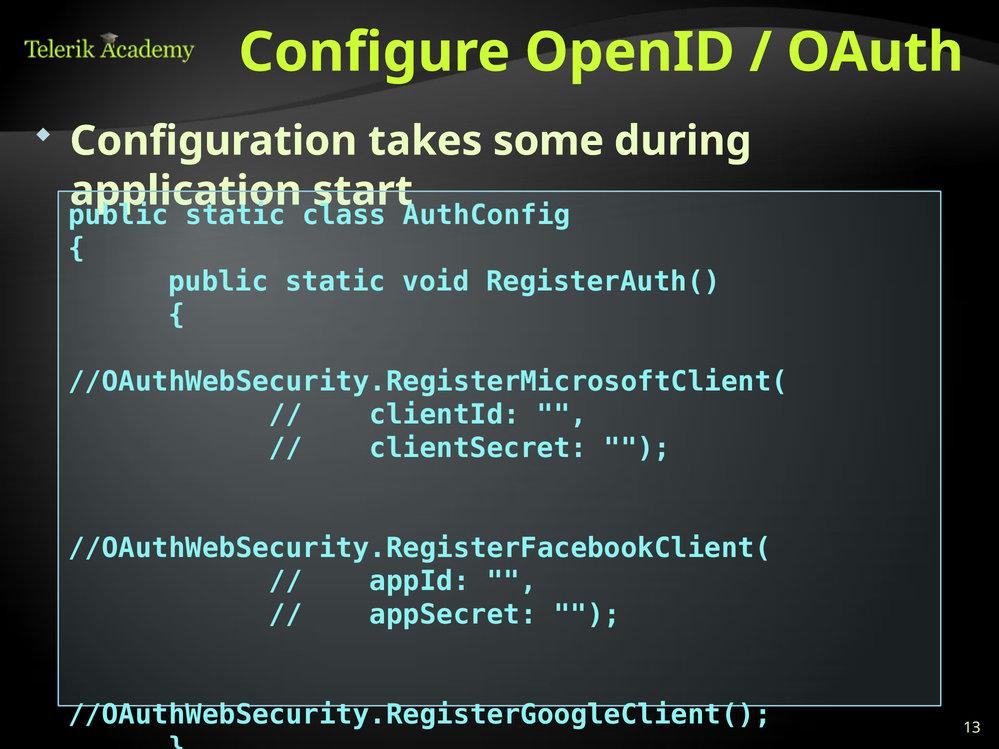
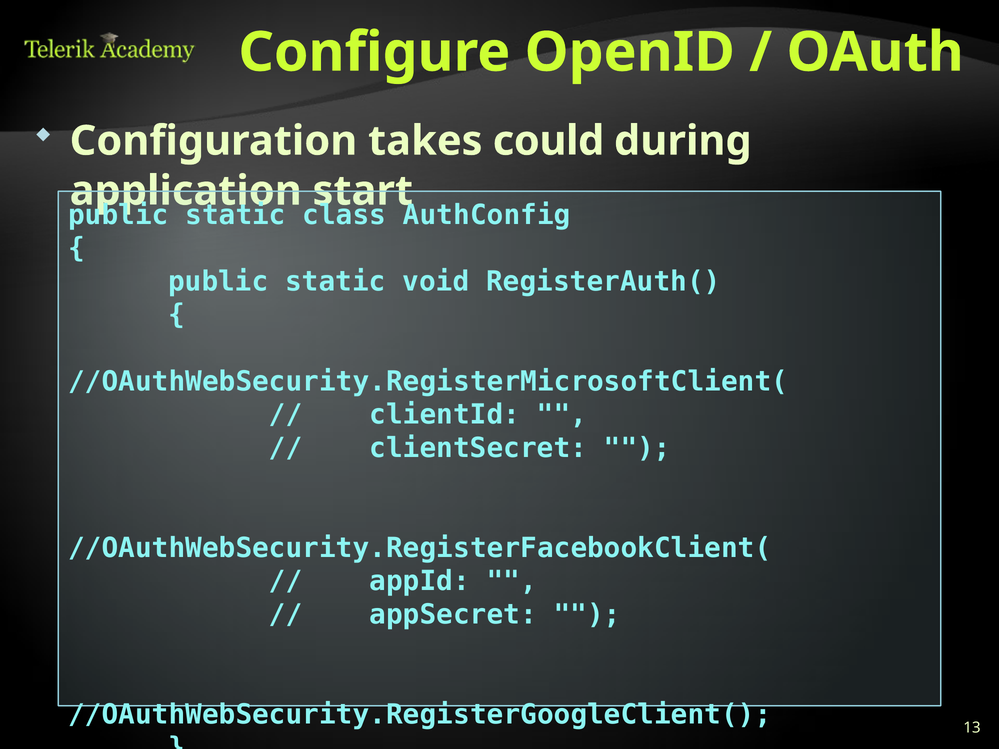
some: some -> could (549, 141)
